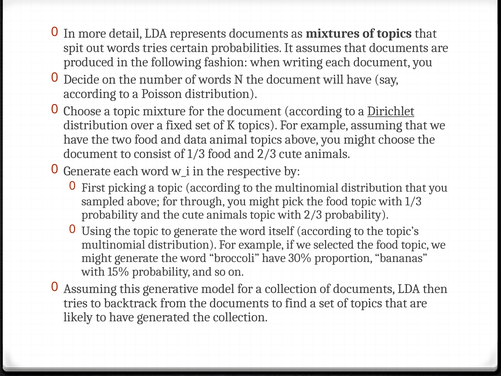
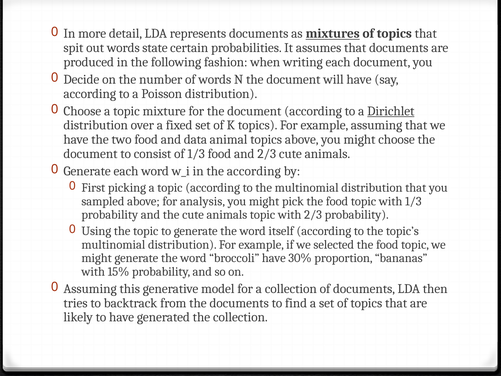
mixtures underline: none -> present (333, 34)
words tries: tries -> state (155, 48)
the respective: respective -> according (254, 171)
through: through -> analysis (202, 201)
